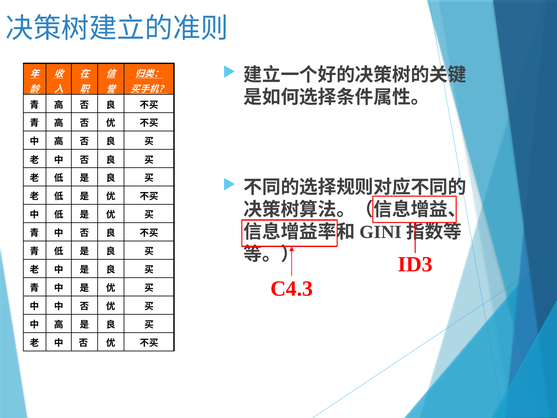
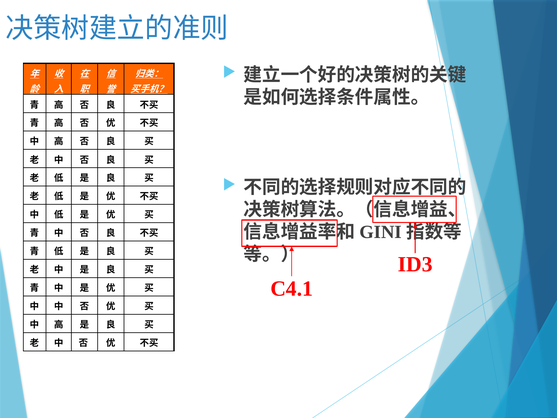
C4.3: C4.3 -> C4.1 (292, 288)
